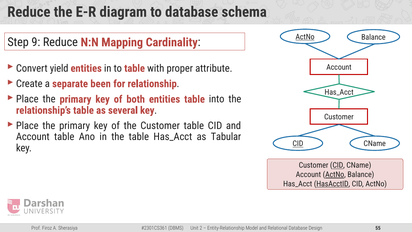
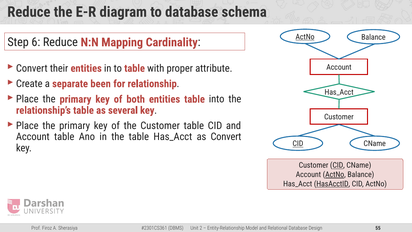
9: 9 -> 6 (36, 42)
yield: yield -> their (59, 68)
as Tabular: Tabular -> Convert (226, 137)
